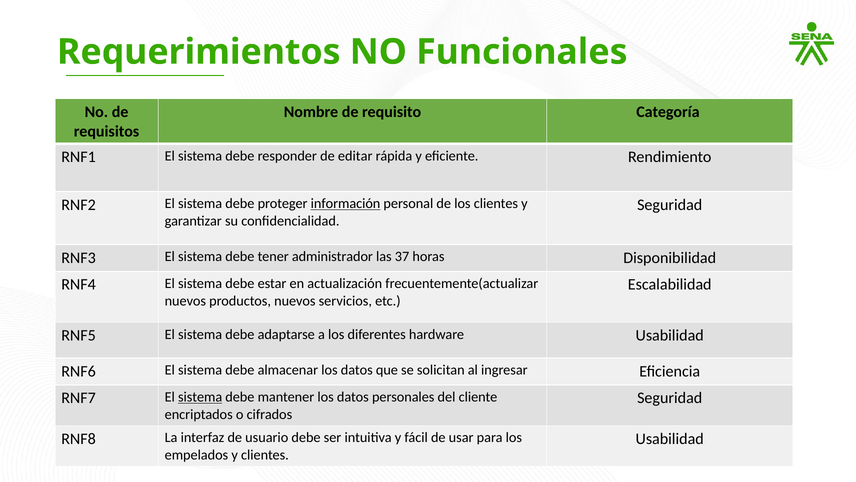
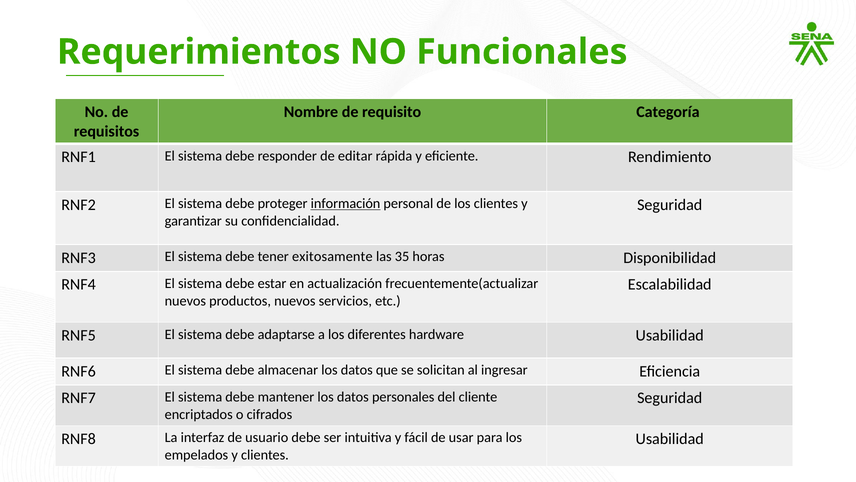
administrador: administrador -> exitosamente (332, 256)
37: 37 -> 35 (402, 256)
sistema underline: present -> none (200, 397)
